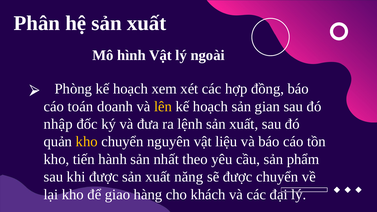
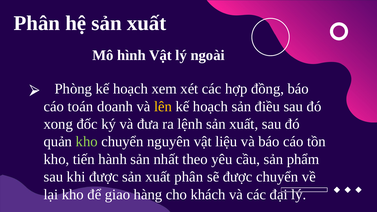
gian: gian -> điều (267, 106)
nhập: nhập -> xong (58, 124)
kho colour: yellow -> light green (87, 142)
xuất năng: năng -> phân (189, 177)
